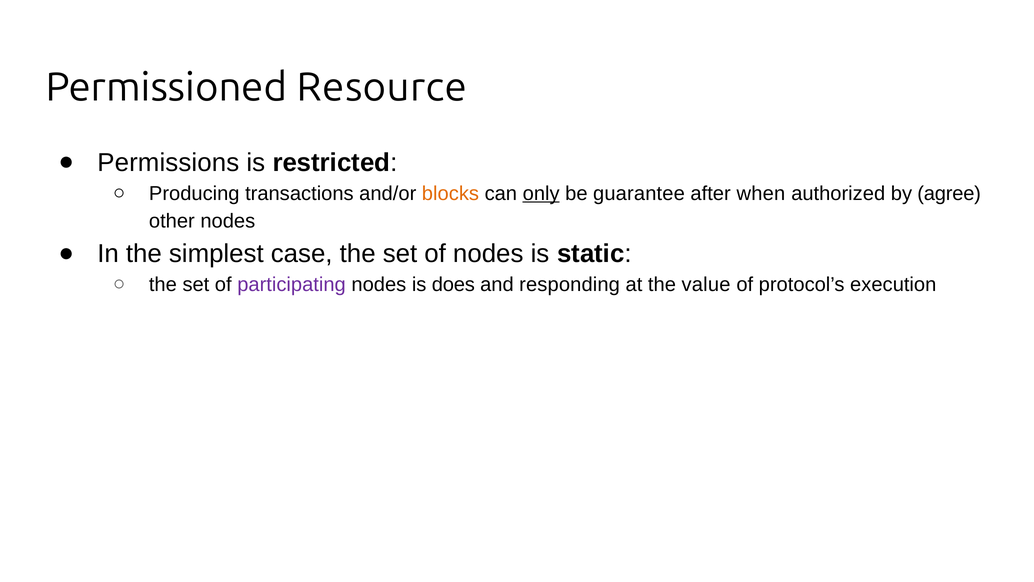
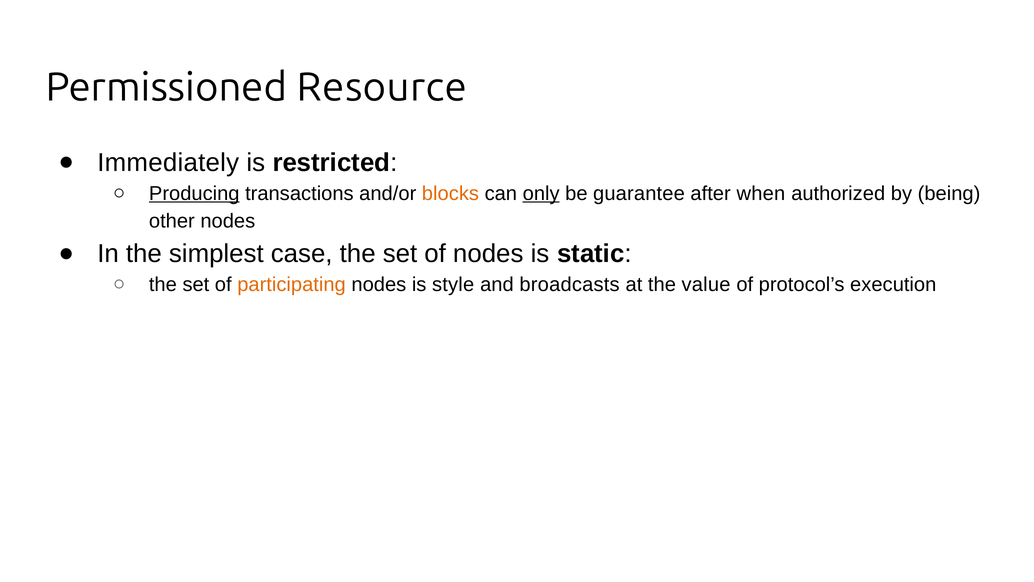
Permissions: Permissions -> Immediately (168, 163)
Producing underline: none -> present (194, 193)
agree: agree -> being (949, 193)
participating colour: purple -> orange (292, 284)
does: does -> style (453, 284)
responding: responding -> broadcasts (570, 284)
